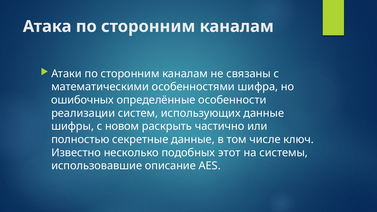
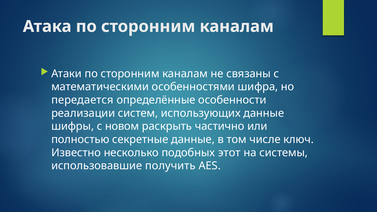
ошибочных: ошибочных -> передается (82, 100)
описание: описание -> получить (170, 166)
